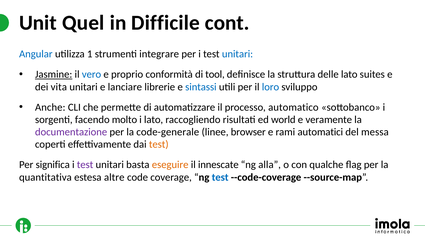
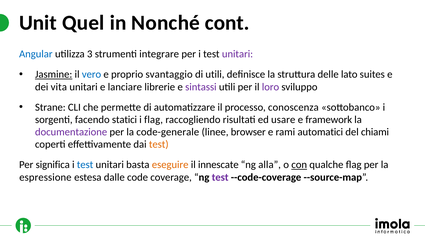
Difficile: Difficile -> Nonché (166, 23)
1: 1 -> 3 (90, 54)
unitari colour: blue -> purple (237, 54)
conformità: conformità -> svantaggio (169, 74)
di tool: tool -> utili (215, 74)
sintassi colour: blue -> purple (201, 87)
loro colour: blue -> purple (270, 87)
Anche: Anche -> Strane (50, 107)
automatico: automatico -> conoscenza (293, 107)
molto: molto -> statici (124, 120)
i lato: lato -> flag (154, 120)
world: world -> usare (283, 120)
veramente: veramente -> framework (329, 120)
messa: messa -> chiami (375, 132)
test colour: purple -> blue (85, 165)
con underline: none -> present (299, 165)
quantitativa: quantitativa -> espressione (45, 177)
altre: altre -> dalle (114, 177)
test colour: blue -> purple (220, 177)
